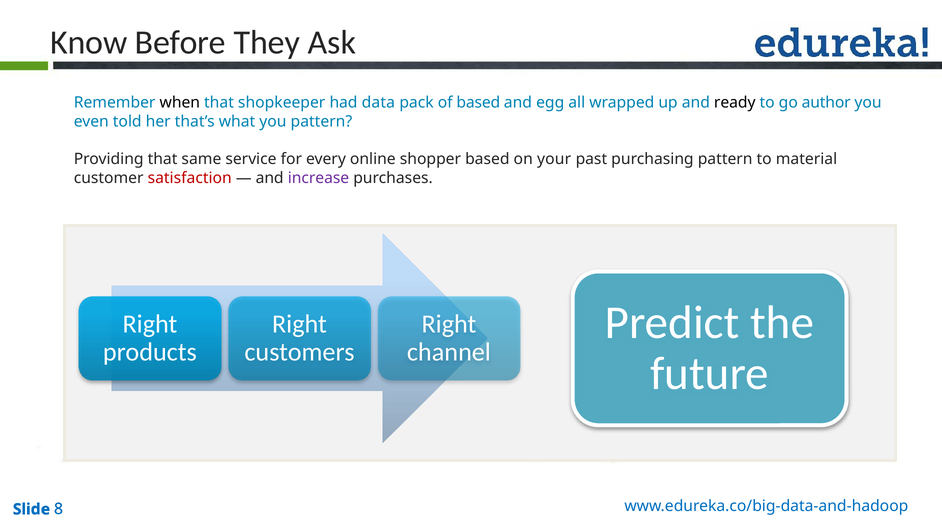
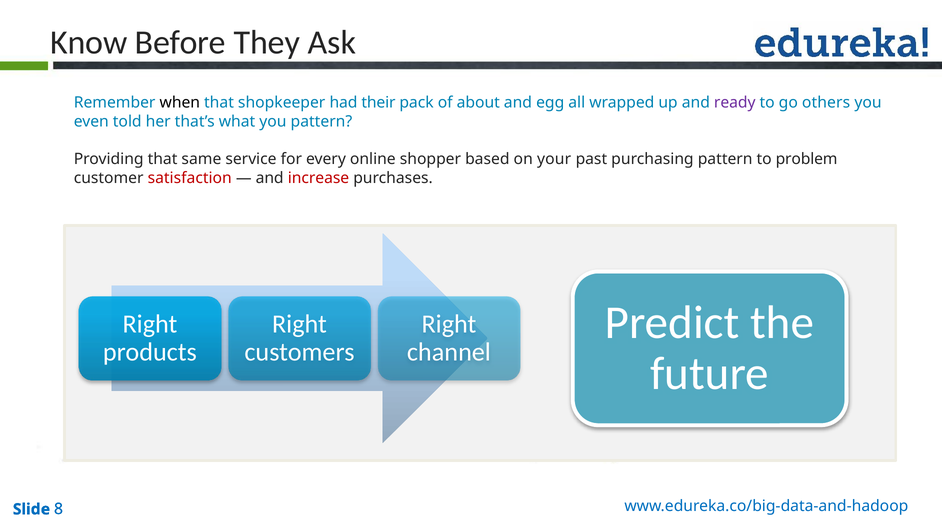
data: data -> their (379, 103)
of based: based -> about (478, 103)
ready colour: black -> purple (735, 103)
author: author -> others (826, 103)
material: material -> problem (807, 159)
increase colour: purple -> red (318, 178)
